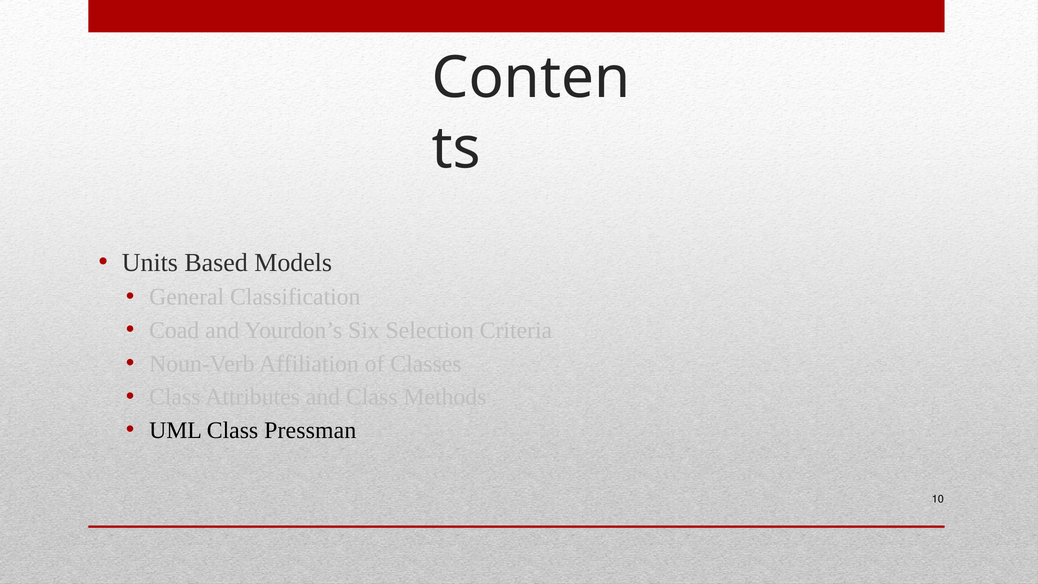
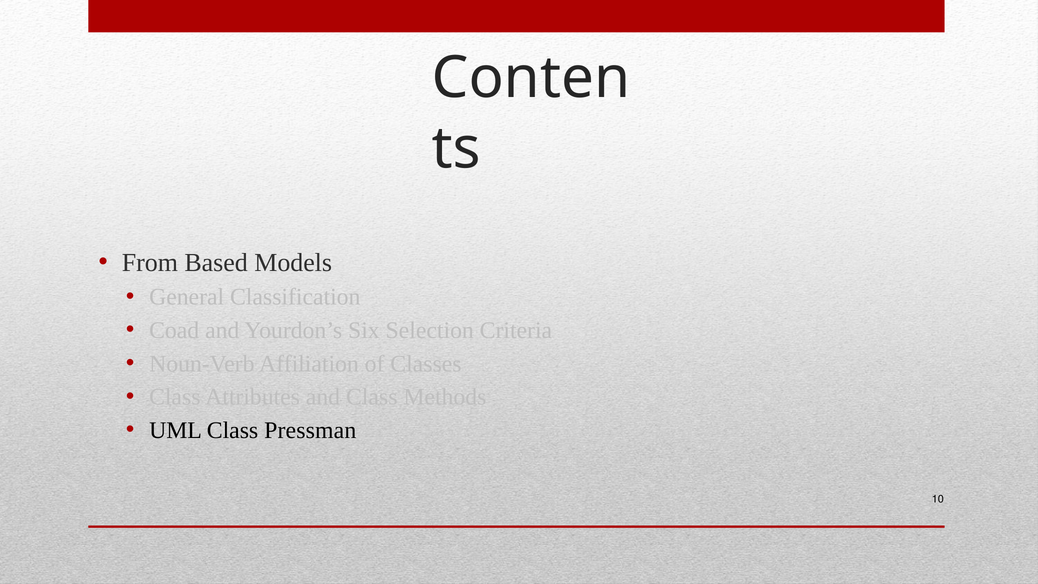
Units: Units -> From (150, 263)
